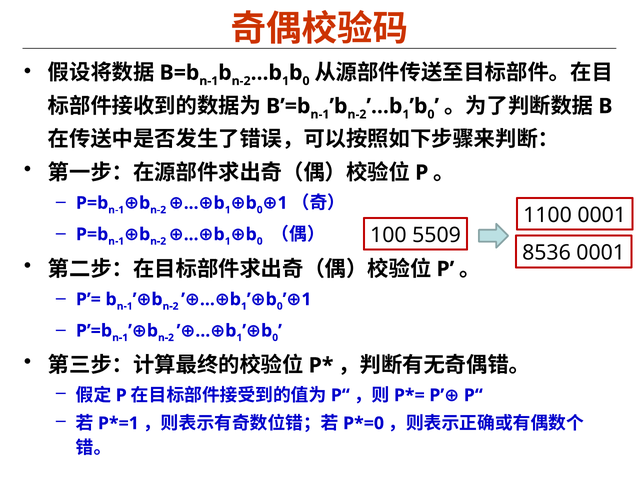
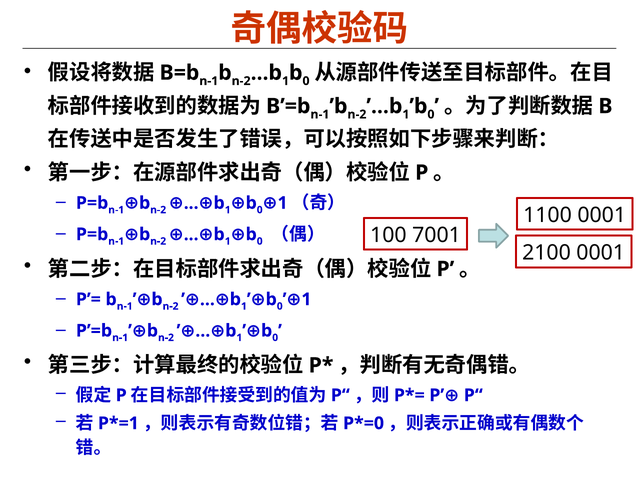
5509: 5509 -> 7001 (437, 235)
8536: 8536 -> 2100 (546, 253)
